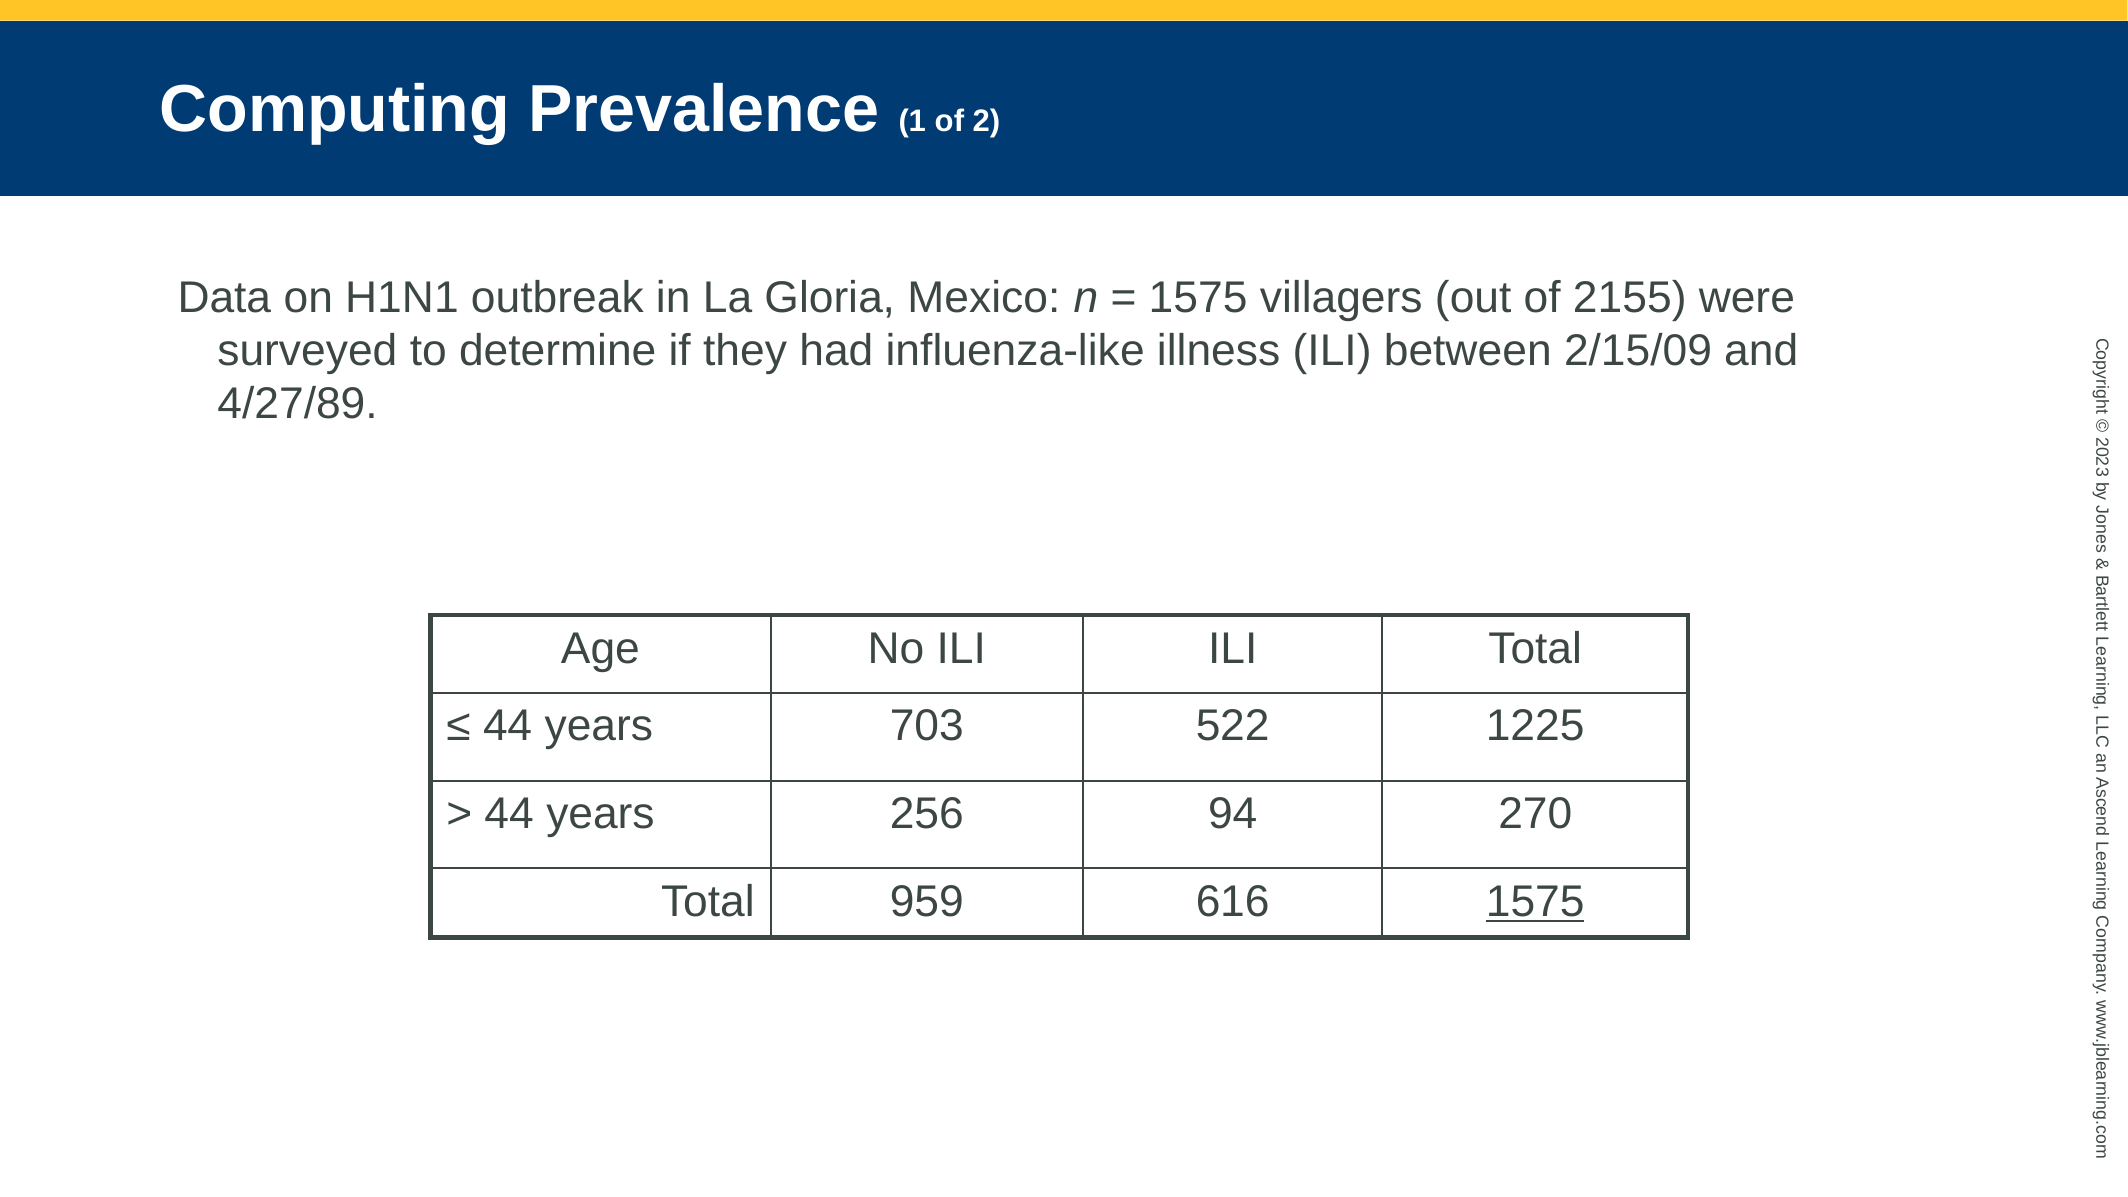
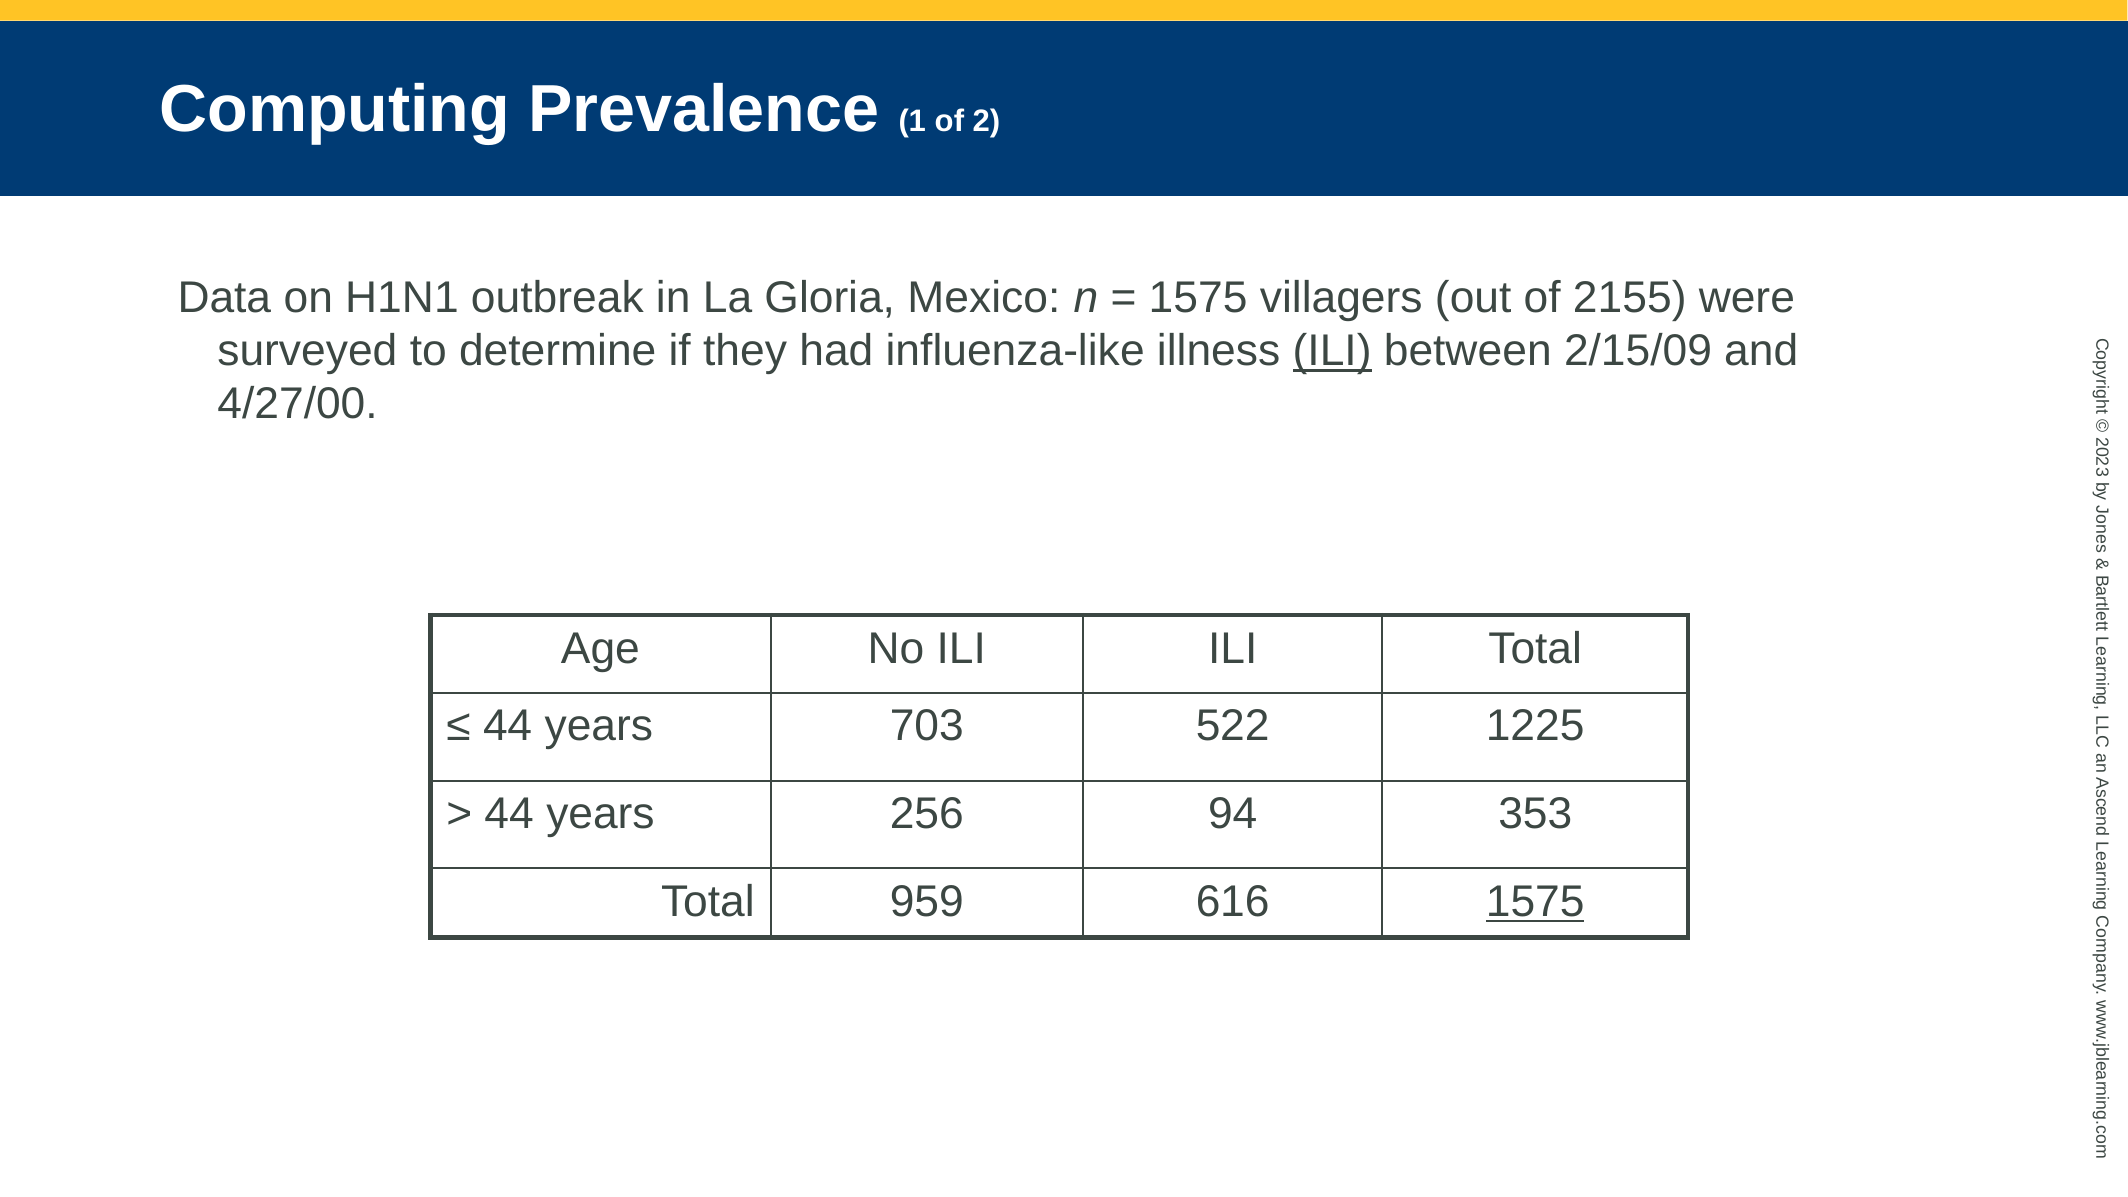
ILI underline: none -> present (1332, 351)
4/27/89: 4/27/89 -> 4/27/00 (298, 404)
270: 270 -> 353 (1535, 814)
